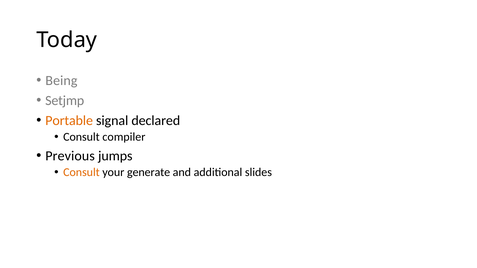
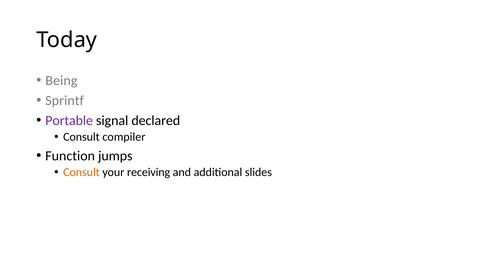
Setjmp: Setjmp -> Sprintf (65, 101)
Portable colour: orange -> purple (69, 121)
Previous: Previous -> Function (70, 156)
generate: generate -> receiving (149, 172)
